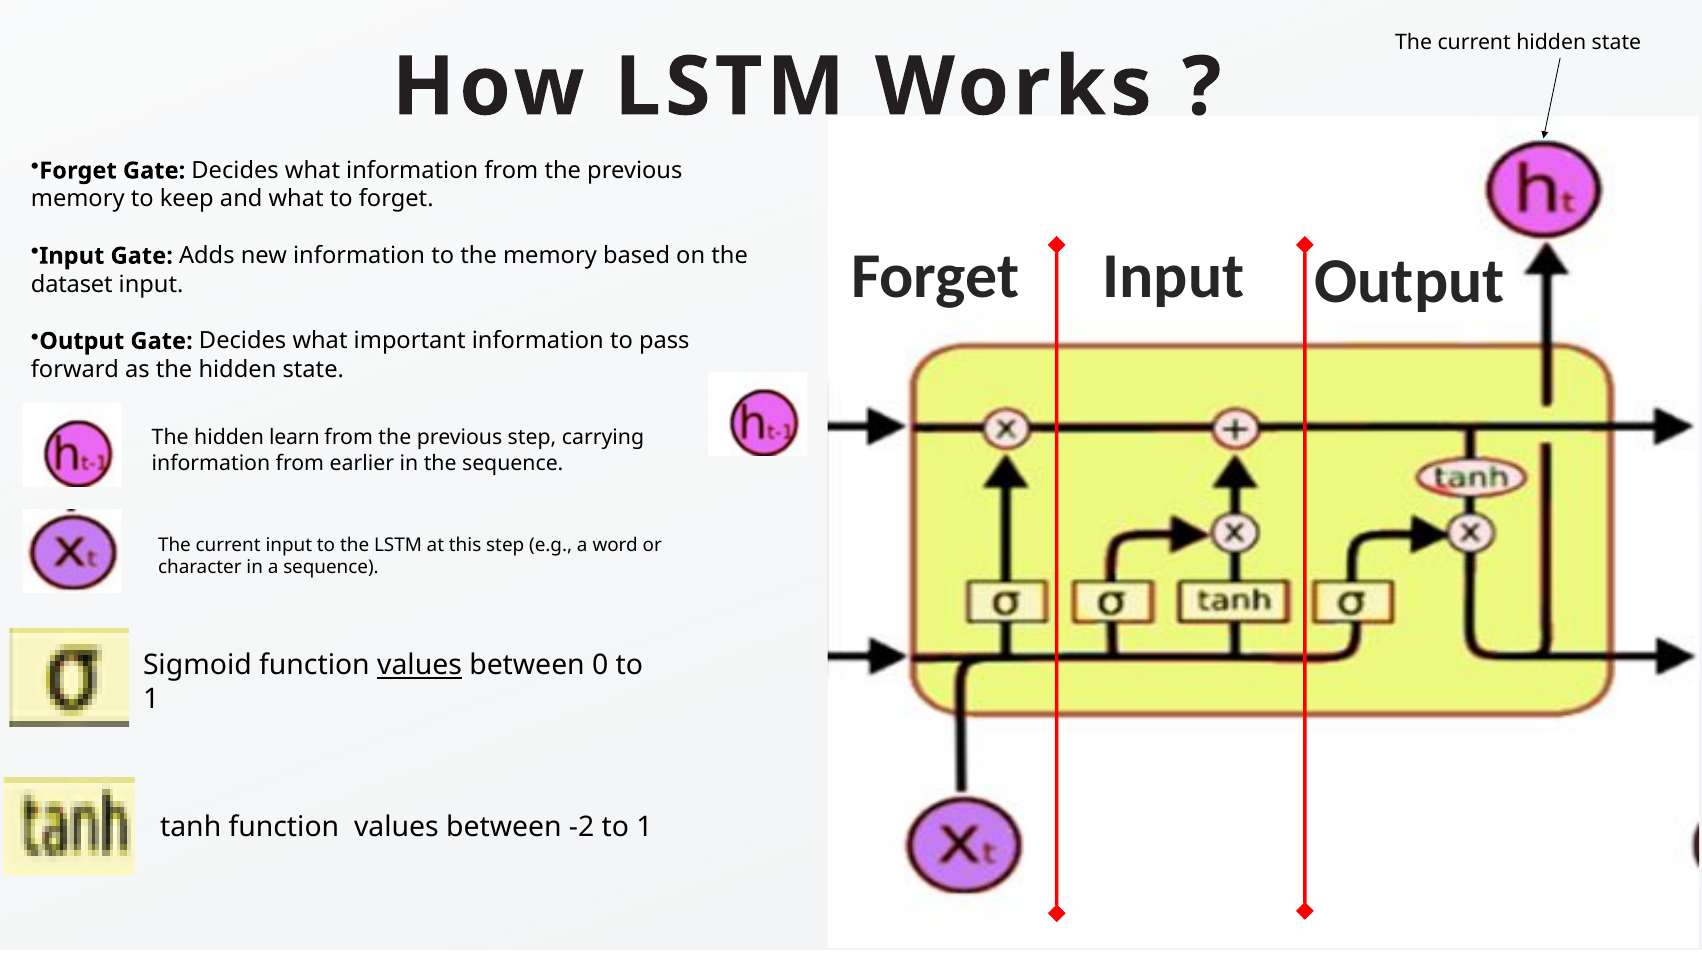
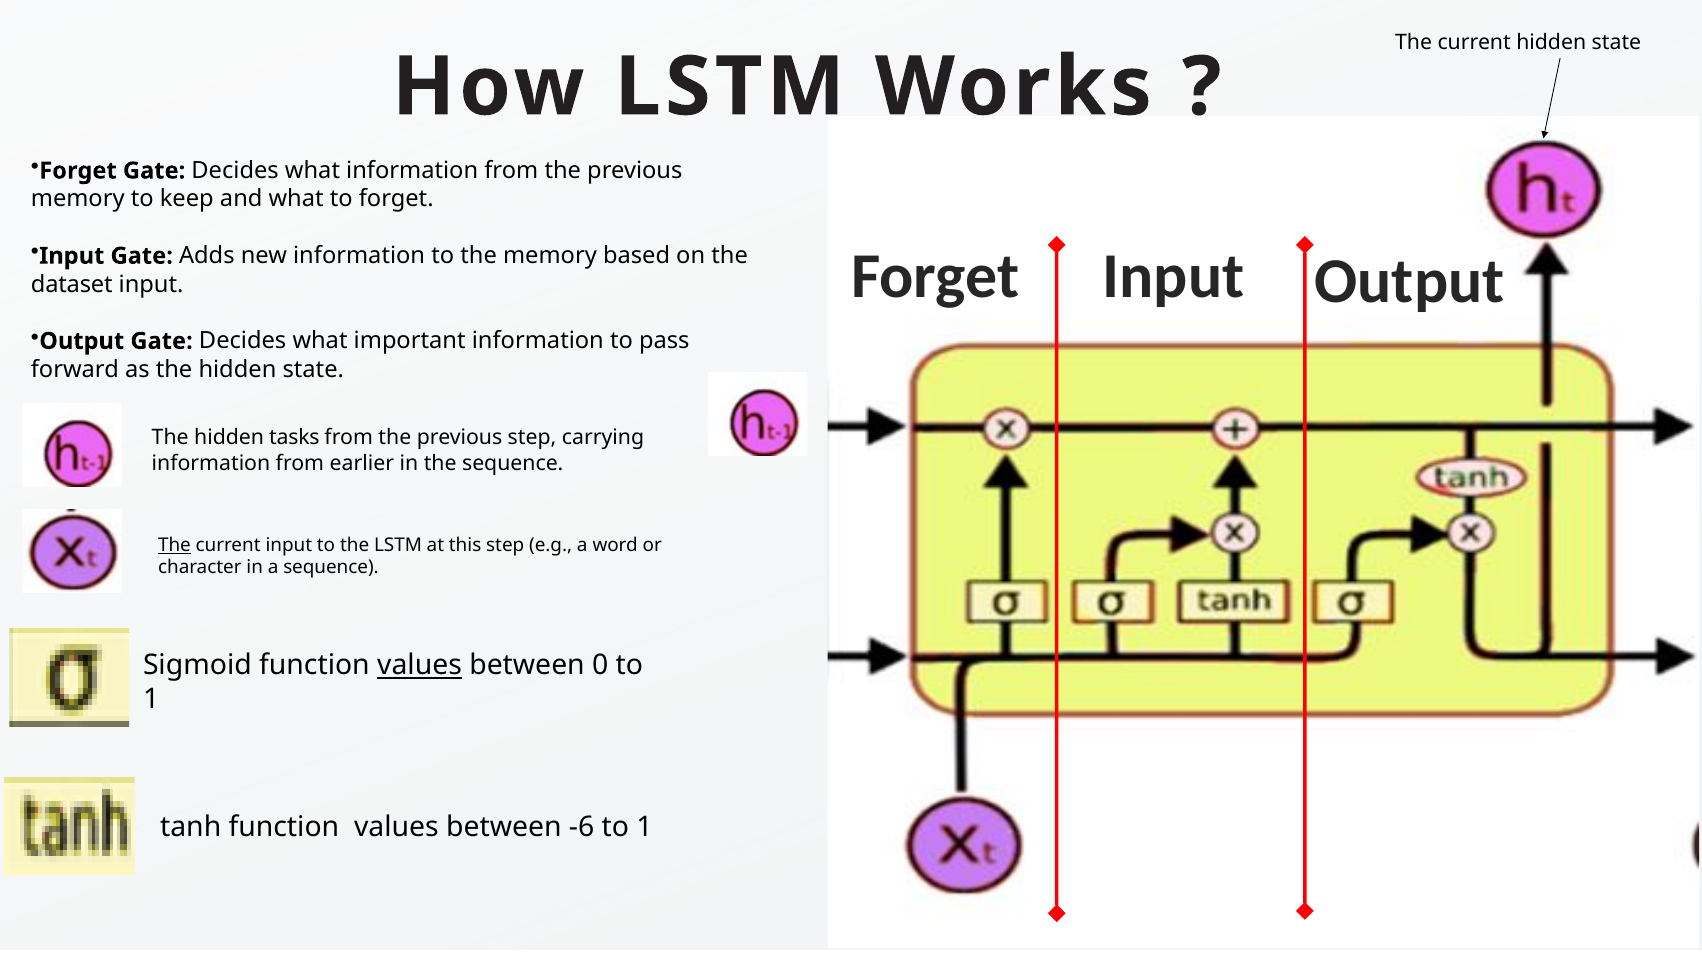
learn: learn -> tasks (294, 437)
The underline: none -> present (174, 545)
-2: -2 -> -6 (582, 827)
